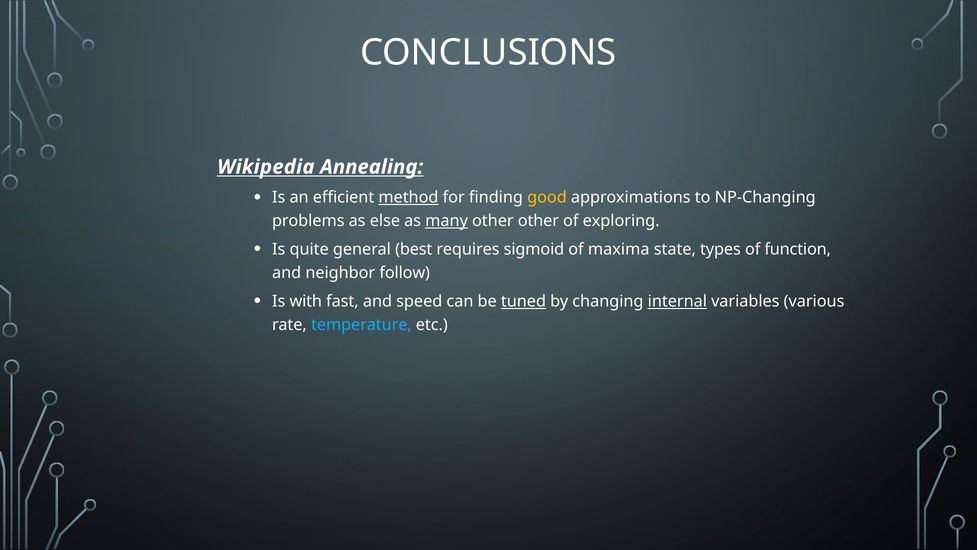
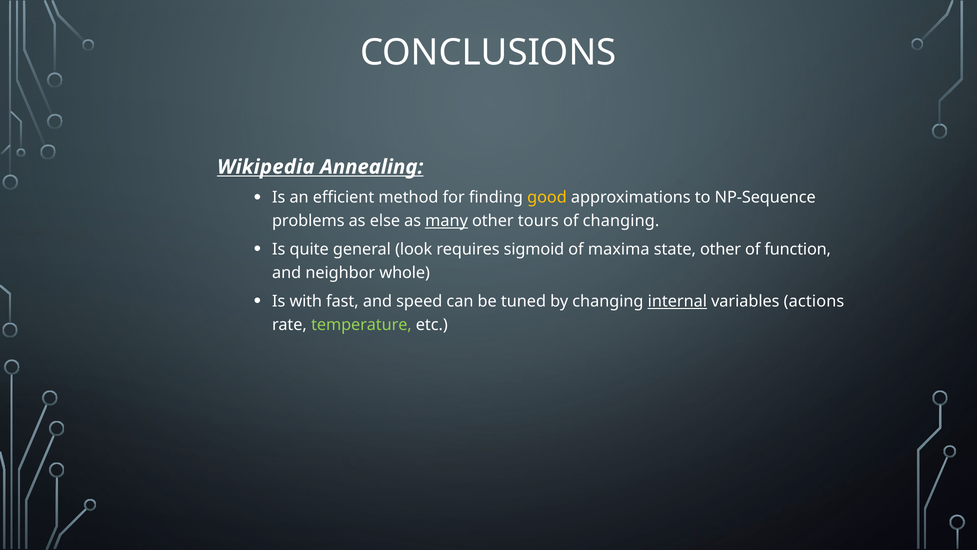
method underline: present -> none (408, 197)
NP-Changing: NP-Changing -> NP-Sequence (765, 197)
other other: other -> tours (538, 221)
of exploring: exploring -> changing (621, 221)
best: best -> look (414, 249)
state types: types -> other (721, 249)
follow: follow -> whole (405, 273)
tuned underline: present -> none (523, 301)
various: various -> actions (814, 301)
temperature colour: light blue -> light green (361, 325)
